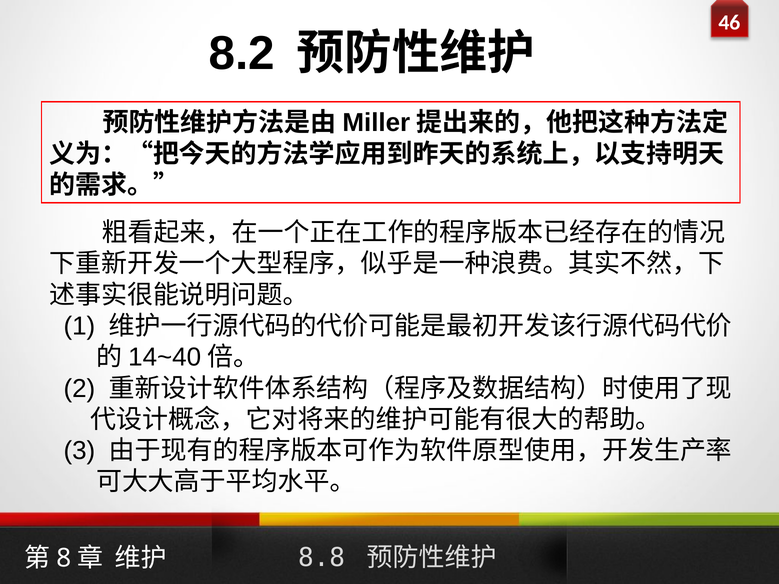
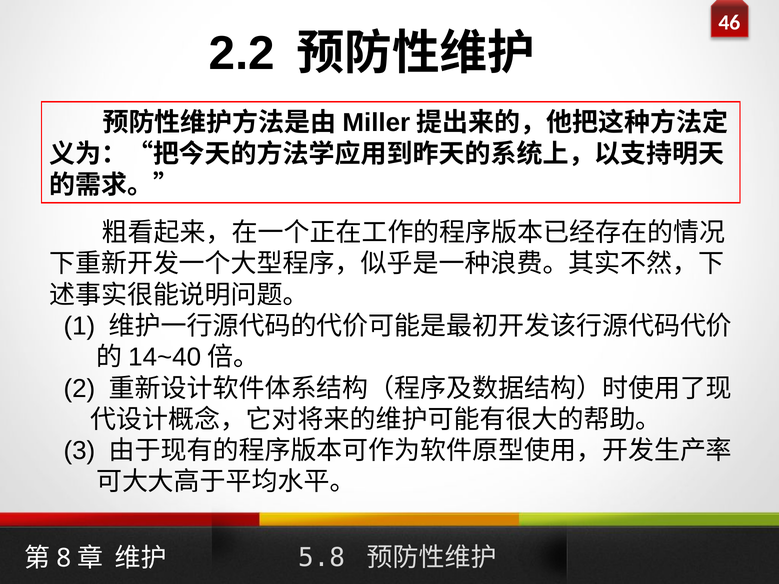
8.2: 8.2 -> 2.2 (242, 54)
8.8: 8.8 -> 5.8 (321, 558)
